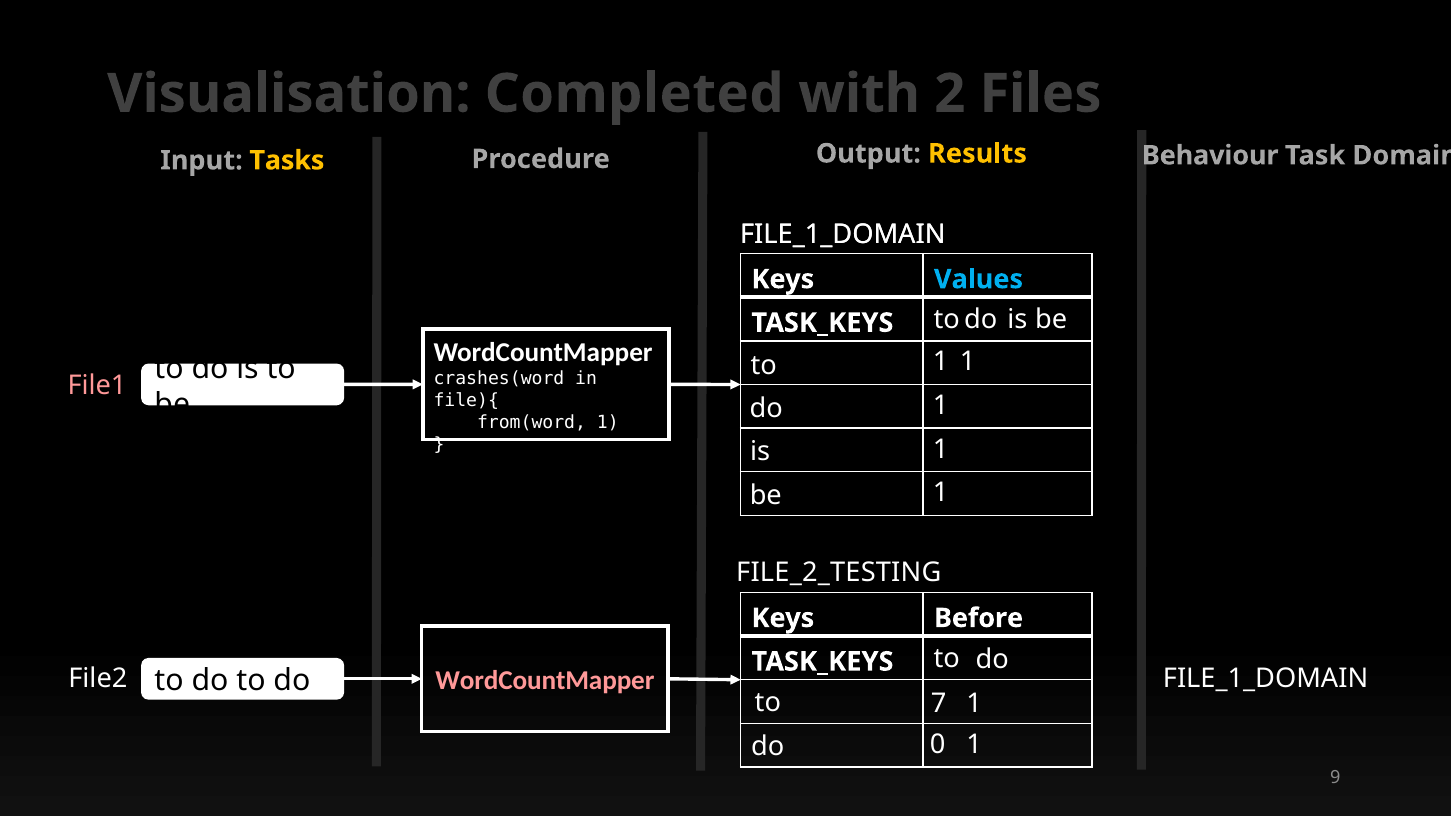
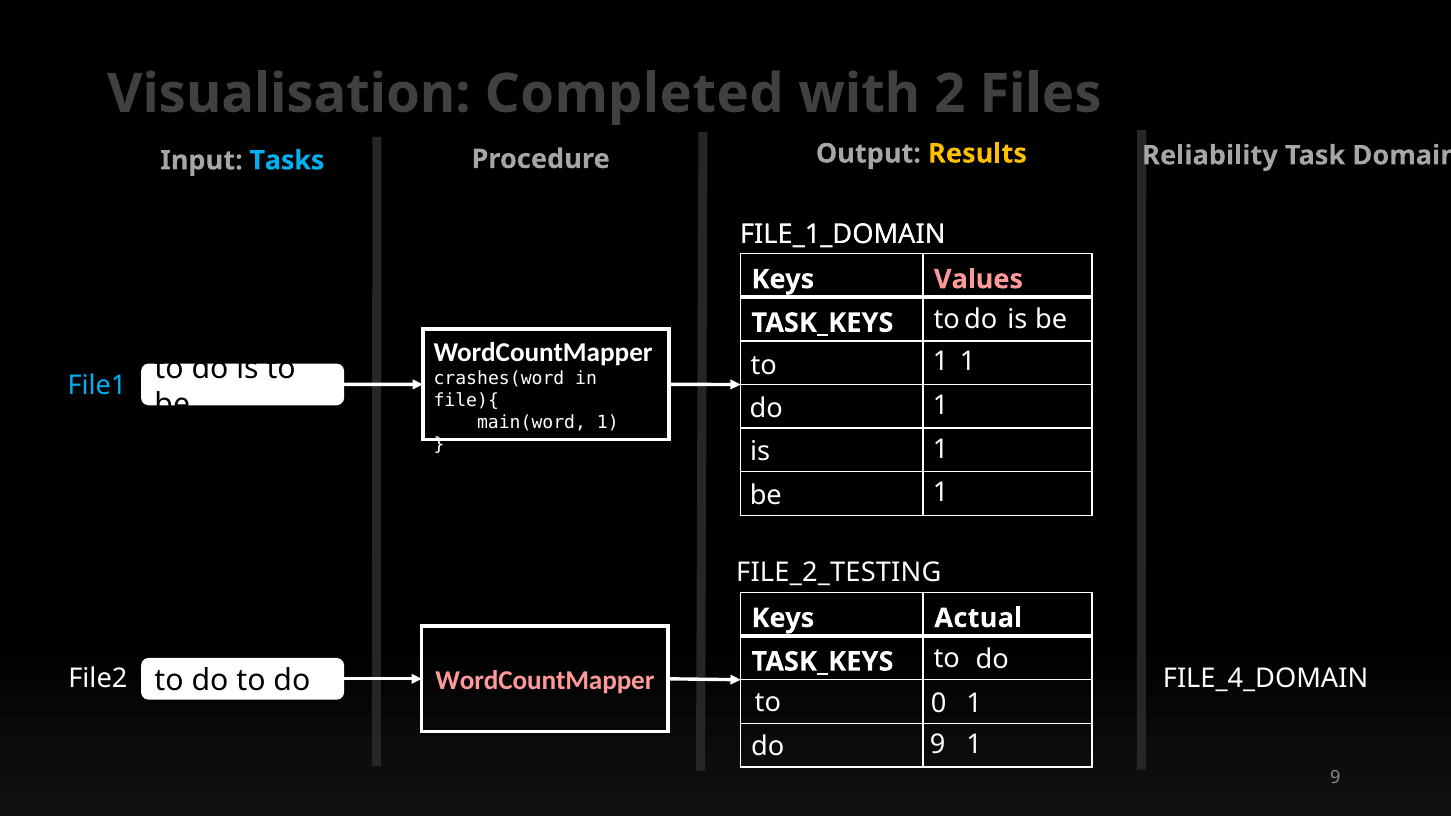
Behaviour: Behaviour -> Reliability (1210, 156)
Tasks colour: yellow -> light blue (287, 161)
Values colour: light blue -> pink (978, 279)
File1 colour: pink -> light blue (97, 386)
from(word: from(word -> main(word (532, 423)
Before: Before -> Actual (978, 618)
FILE_1_DOMAIN: FILE_1_DOMAIN -> FILE_4_DOMAIN (1266, 679)
7: 7 -> 0 (939, 703)
do 0: 0 -> 9 (938, 744)
